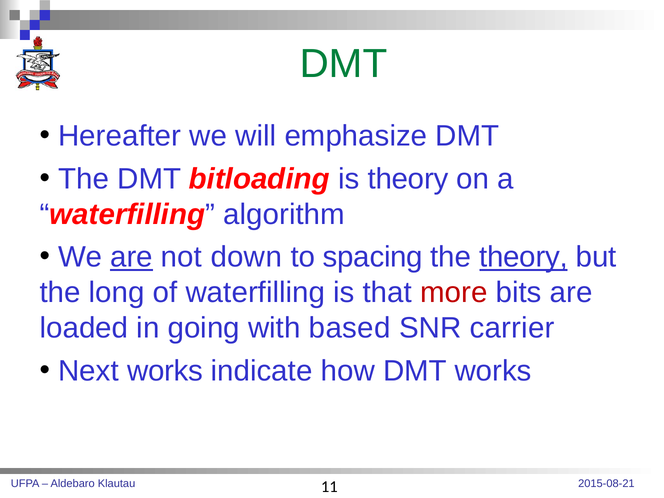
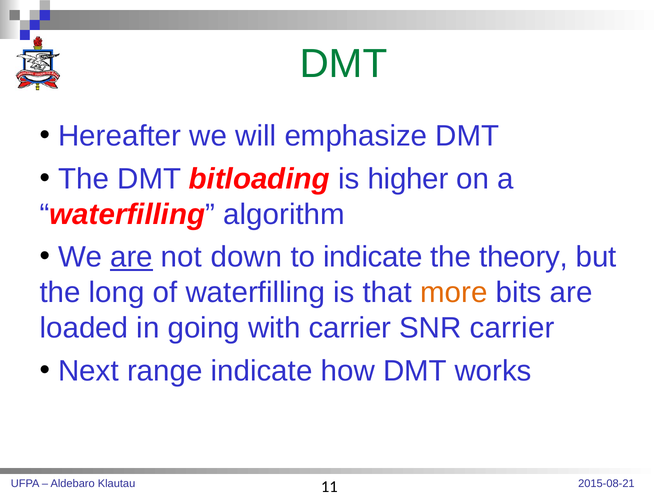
is theory: theory -> higher (408, 179)
to spacing: spacing -> indicate (373, 257)
theory underline: present -> none (524, 257)
more colour: red -> orange (454, 293)
with based: based -> carrier (350, 328)
Next works: works -> range (165, 371)
